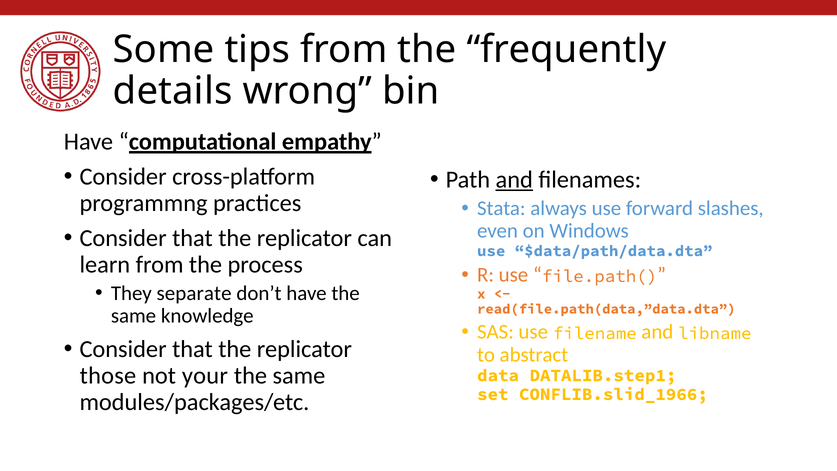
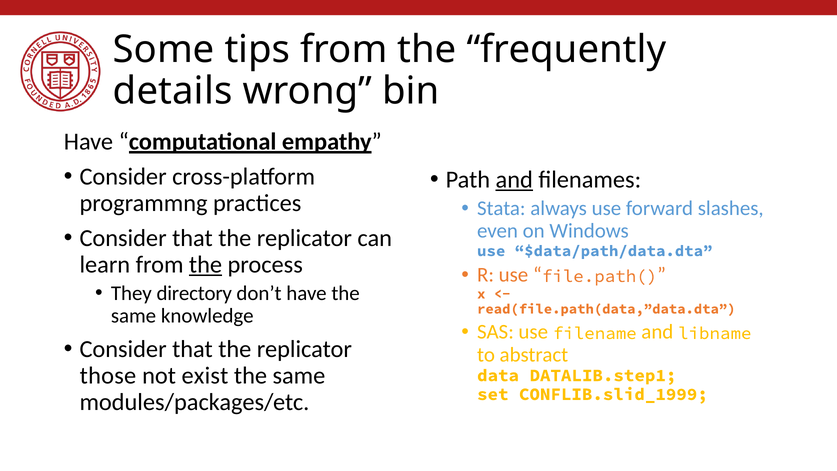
the underline: none -> present (206, 264)
separate: separate -> directory (194, 293)
your: your -> exist (205, 375)
CONFLIB.slid_1966: CONFLIB.slid_1966 -> CONFLIB.slid_1999 (613, 394)
